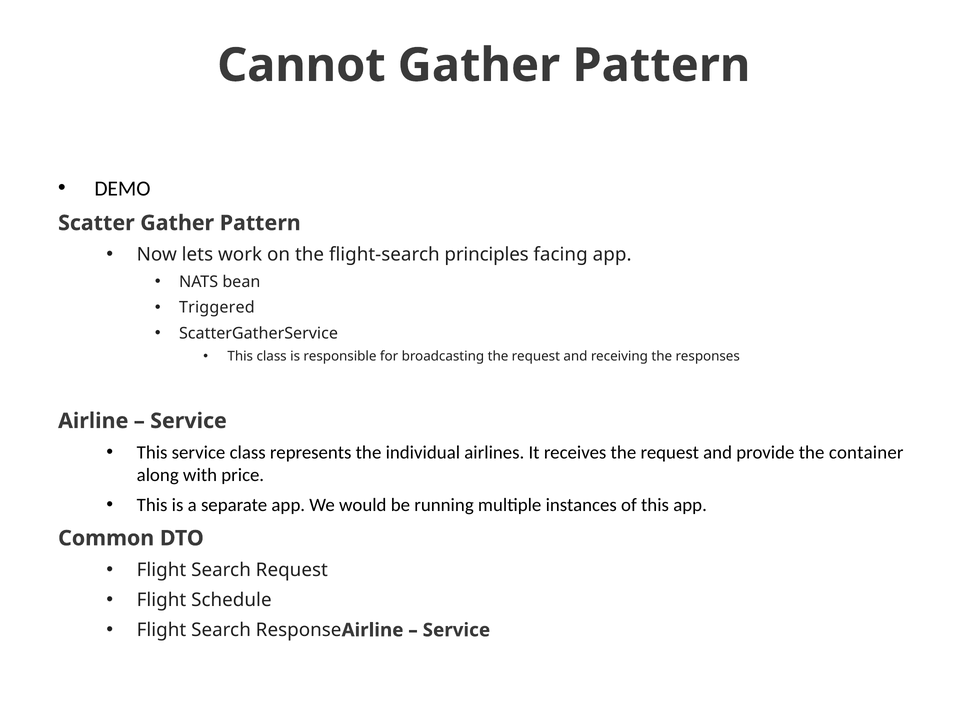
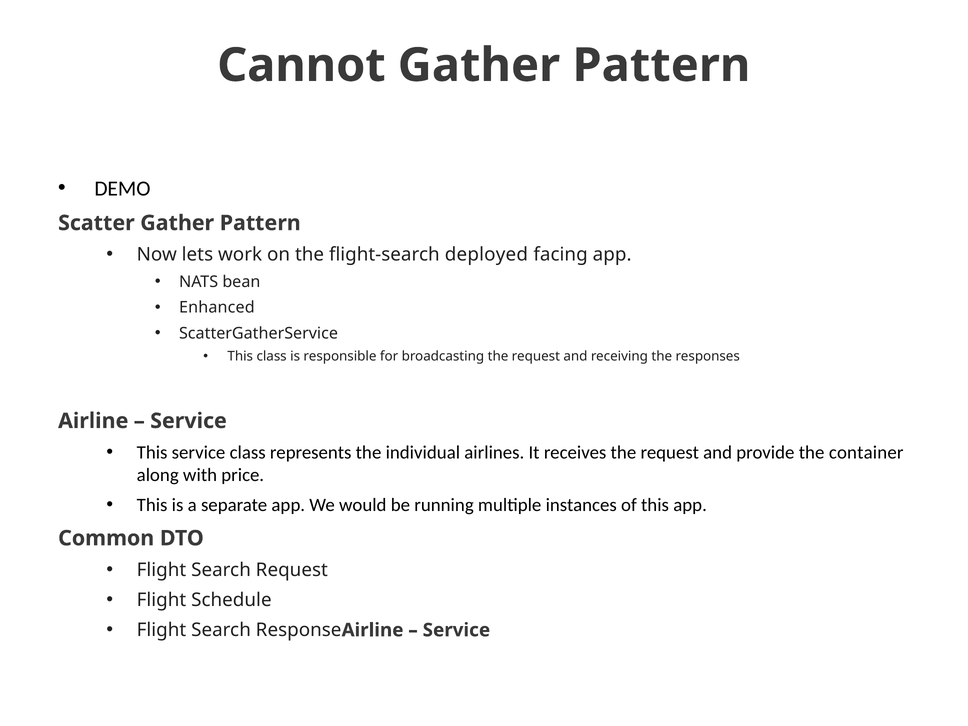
principles: principles -> deployed (486, 255)
Triggered: Triggered -> Enhanced (217, 308)
